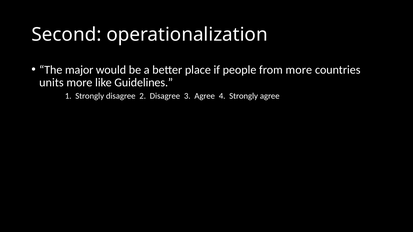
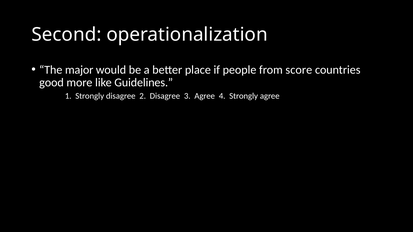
from more: more -> score (299, 70)
units: units -> good (51, 83)
